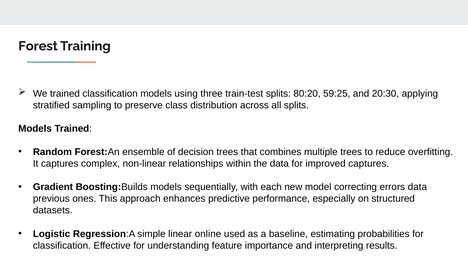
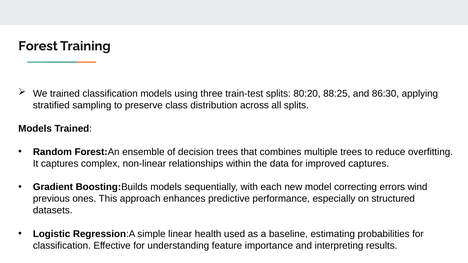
59:25: 59:25 -> 88:25 (337, 94)
20:30: 20:30 -> 86:30 (385, 94)
errors data: data -> wind (417, 187)
online: online -> health (208, 234)
